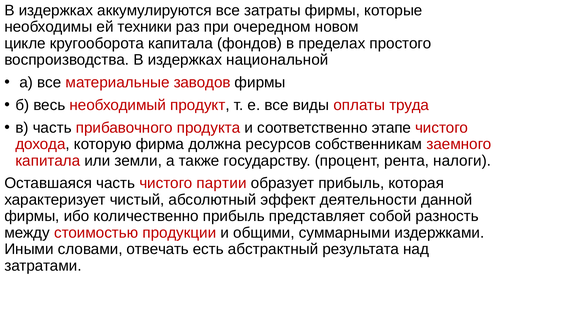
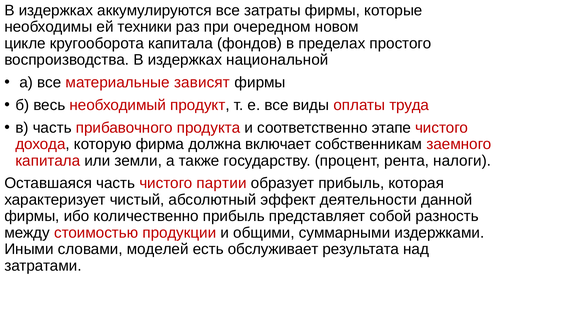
заводов: заводов -> зависят (202, 82)
ресурсов: ресурсов -> включает (278, 144)
отвечать: отвечать -> моделей (158, 249)
абстрактный: абстрактный -> обслуживает (273, 249)
